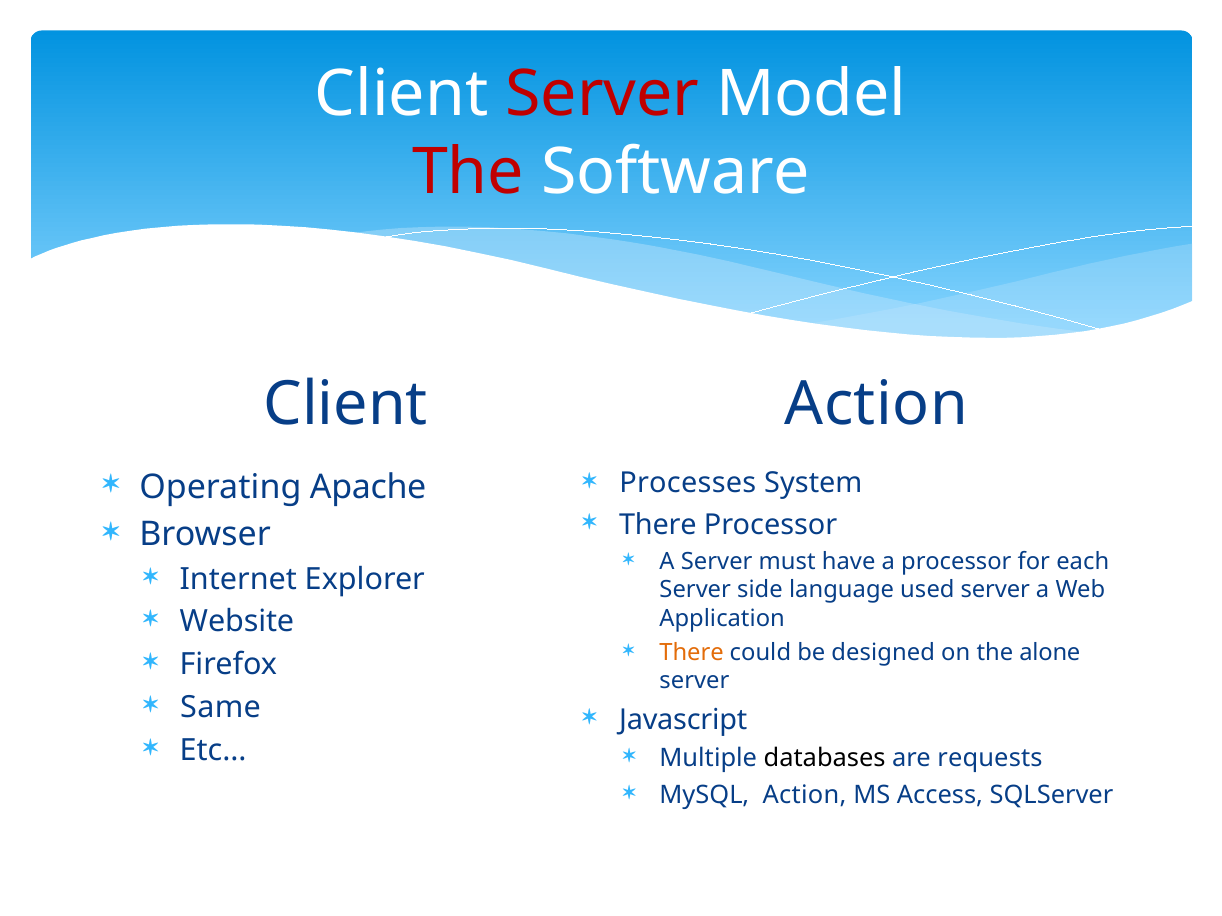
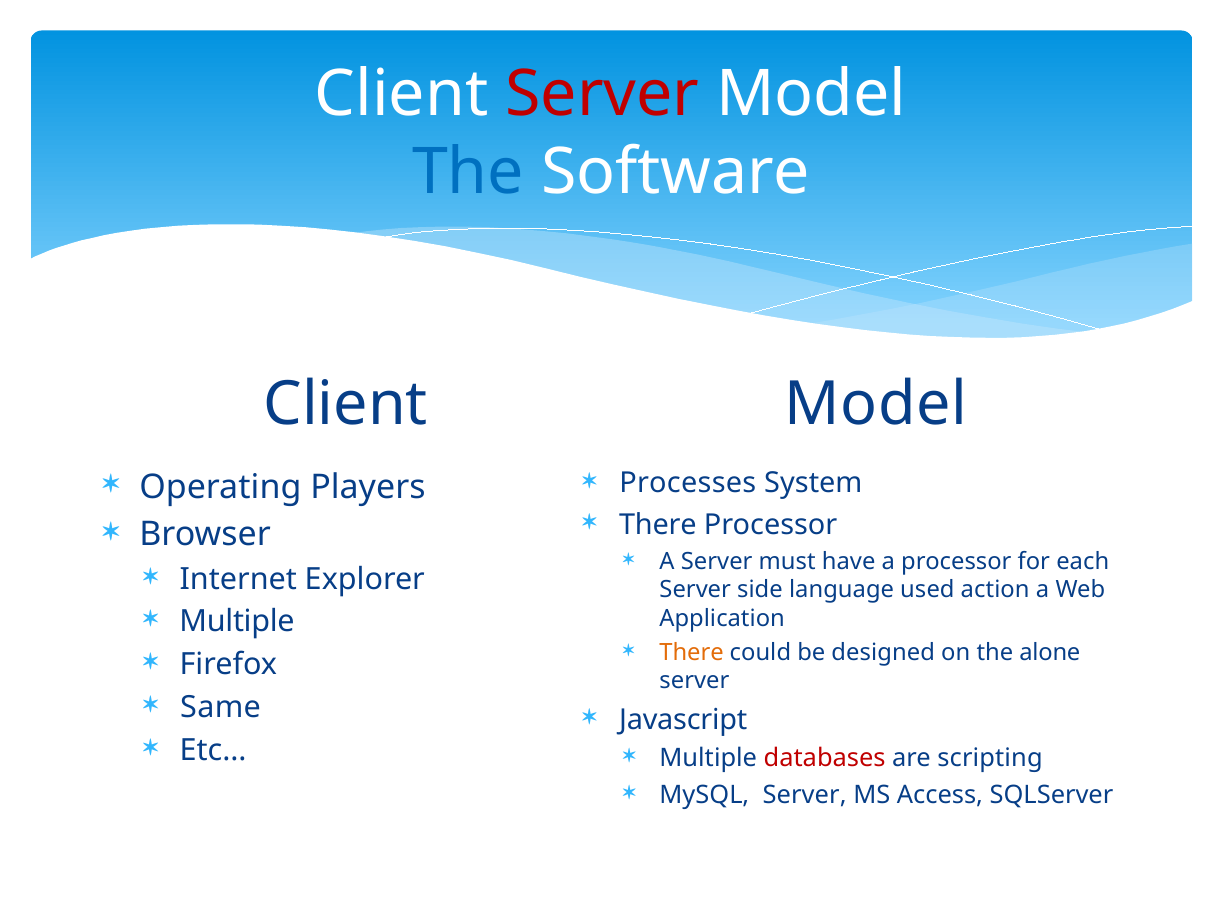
The colour: red -> blue (468, 172)
Action: Action -> Model (876, 405)
Apache: Apache -> Players (368, 487)
used server: server -> action (995, 590)
Website: Website -> Multiple (237, 622)
databases colour: black -> red (825, 759)
requests: requests -> scripting (990, 759)
MySQL Action: Action -> Server (805, 795)
